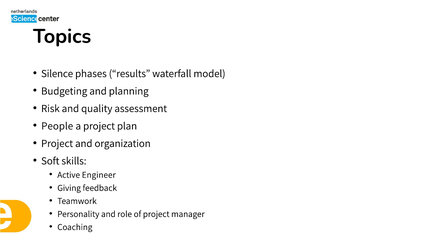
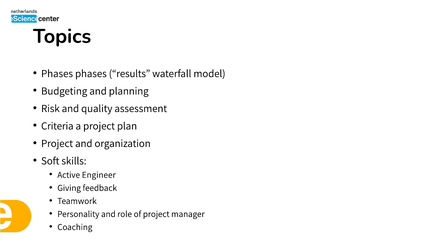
Silence: Silence -> Phases (57, 74)
People: People -> Criteria (57, 126)
